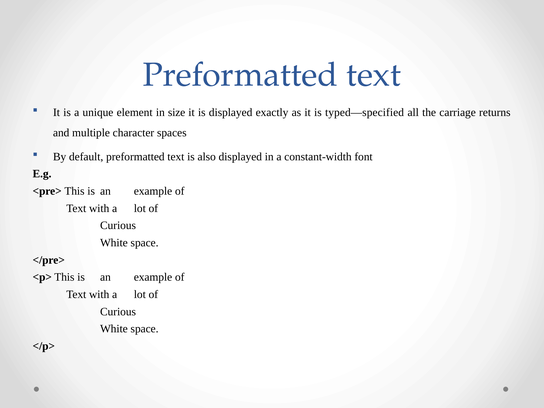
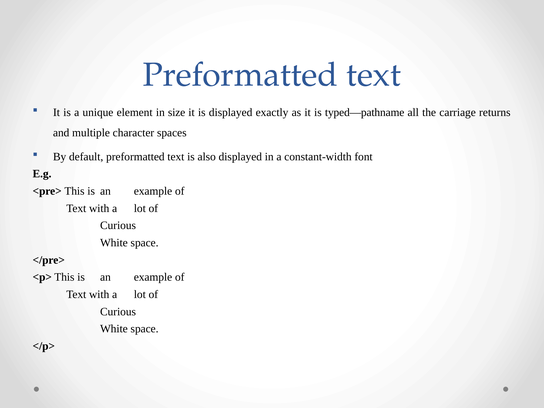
typed—specified: typed—specified -> typed—pathname (365, 112)
